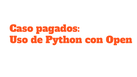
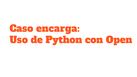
pagados: pagados -> encarga (58, 29)
